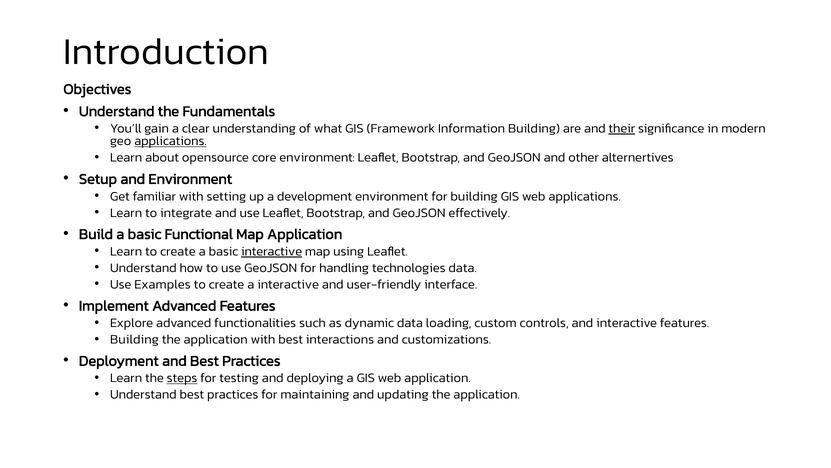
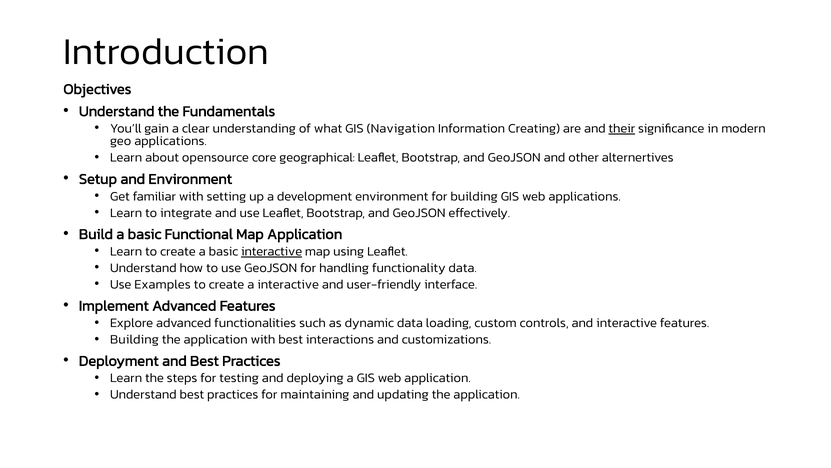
Framework: Framework -> Navigation (401, 128)
Information Building: Building -> Creating (534, 128)
applications underline: present -> none (170, 141)
core environment: environment -> geographical (317, 157)
technologies: technologies -> functionality (409, 268)
steps underline: present -> none (182, 378)
